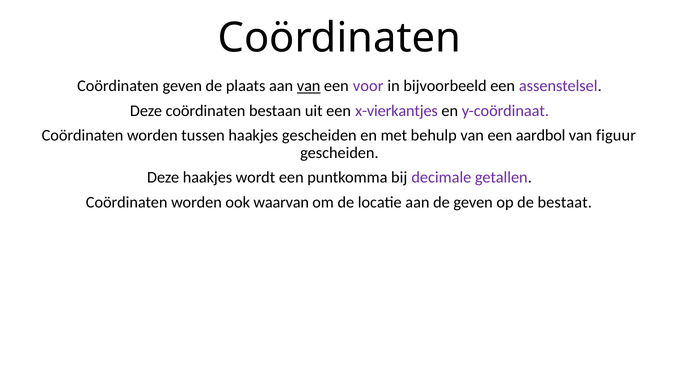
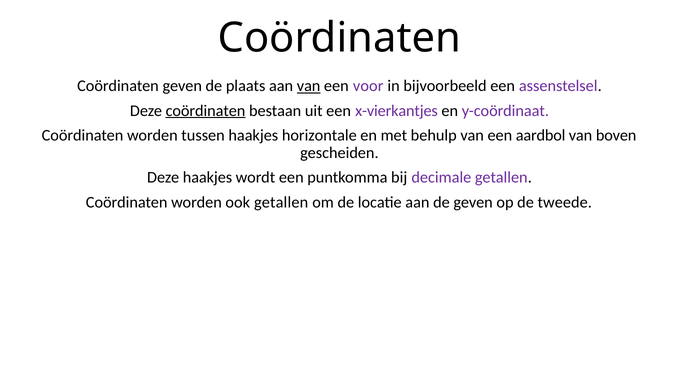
coördinaten underline: none -> present (206, 111)
haakjes gescheiden: gescheiden -> horizontale (319, 135)
figuur: figuur -> boven (616, 135)
ook waarvan: waarvan -> getallen (281, 202)
bestaat: bestaat -> tweede (565, 202)
